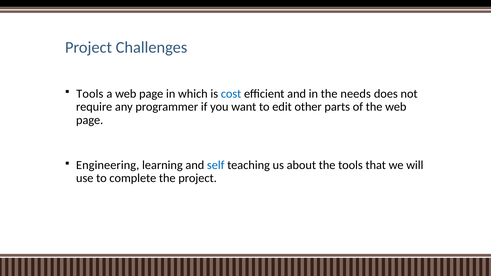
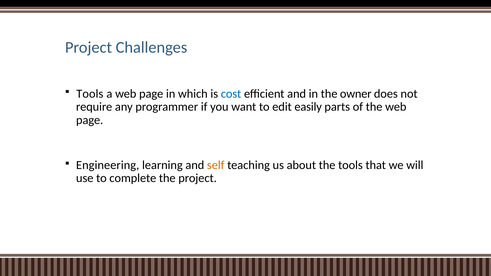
needs: needs -> owner (356, 94)
other: other -> easily (308, 107)
self colour: blue -> orange (216, 165)
